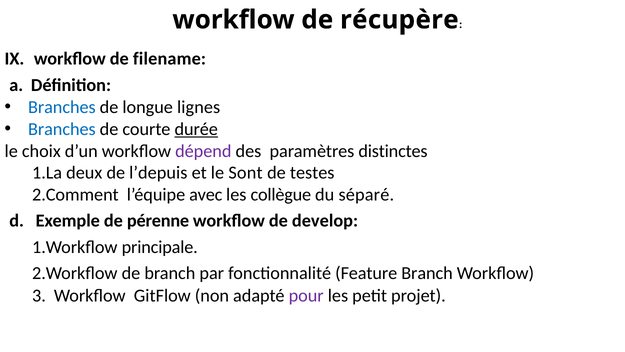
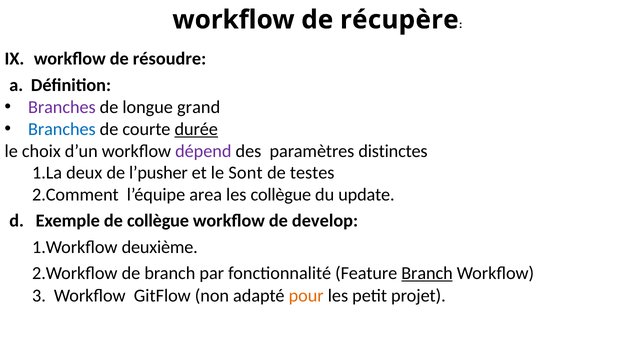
filename: filename -> résoudre (170, 59)
Branches colour: blue -> purple (62, 107)
lignes: lignes -> grand (199, 107)
l’depuis: l’depuis -> l’pusher (158, 173)
avec: avec -> area (206, 195)
séparé: séparé -> update (366, 195)
de pérenne: pérenne -> collègue (158, 221)
principale: principale -> deuxième (160, 247)
Branch underline: none -> present (427, 273)
pour colour: purple -> orange (306, 295)
